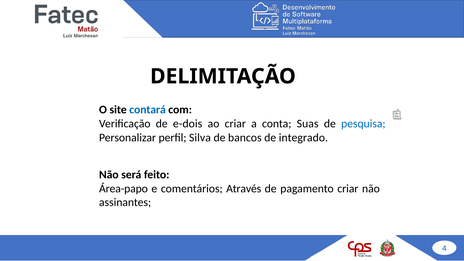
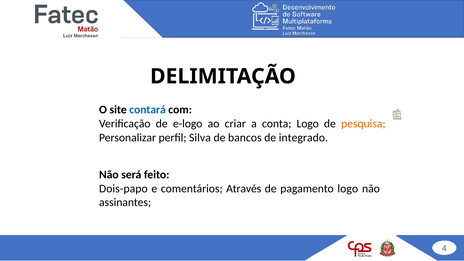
e-dois: e-dois -> e-logo (188, 124)
conta Suas: Suas -> Logo (308, 124)
pesquisa colour: blue -> orange (363, 124)
Área-papo: Área-papo -> Dois-papo (123, 189)
pagamento criar: criar -> logo (348, 189)
